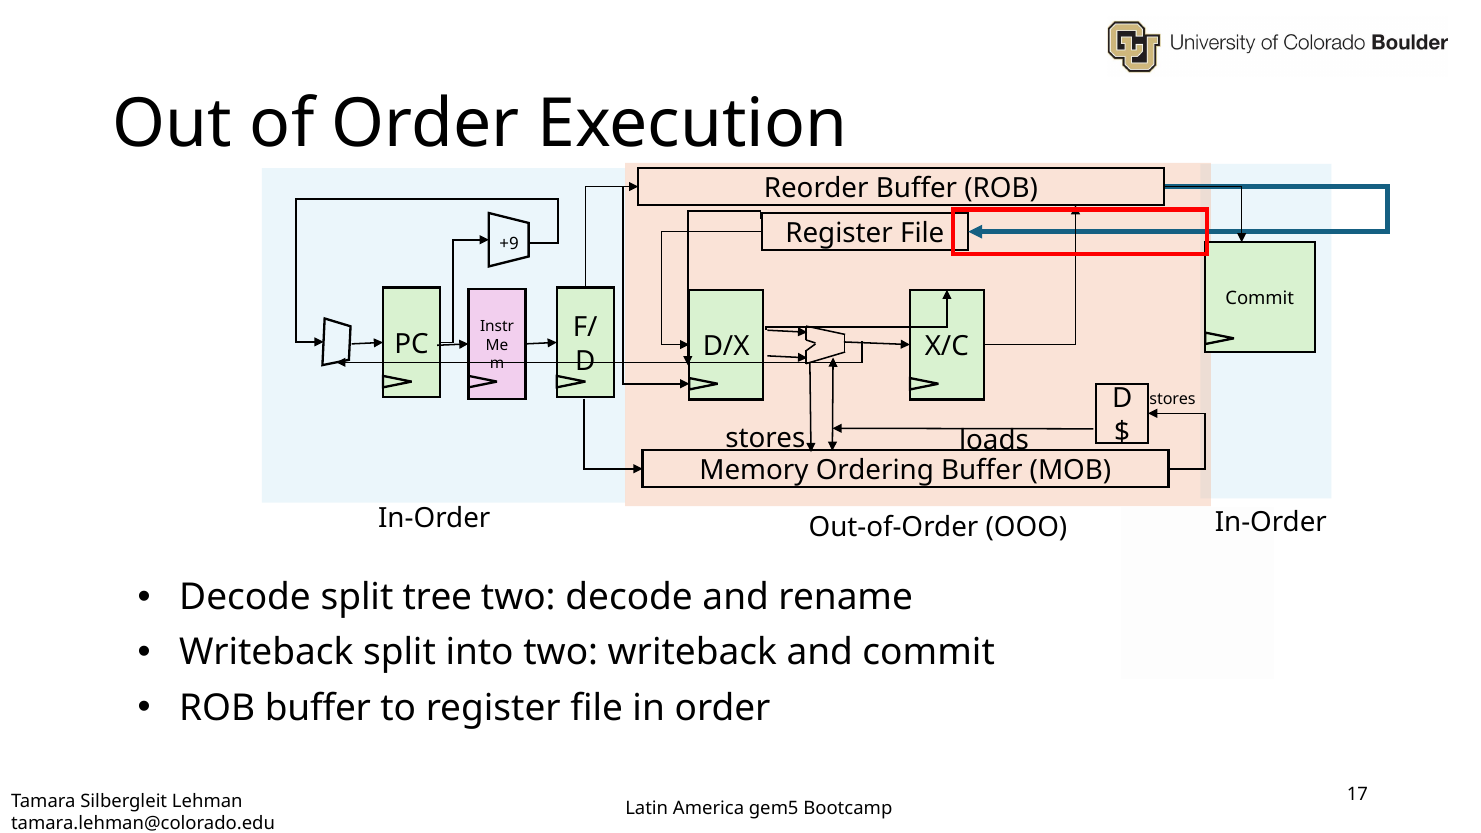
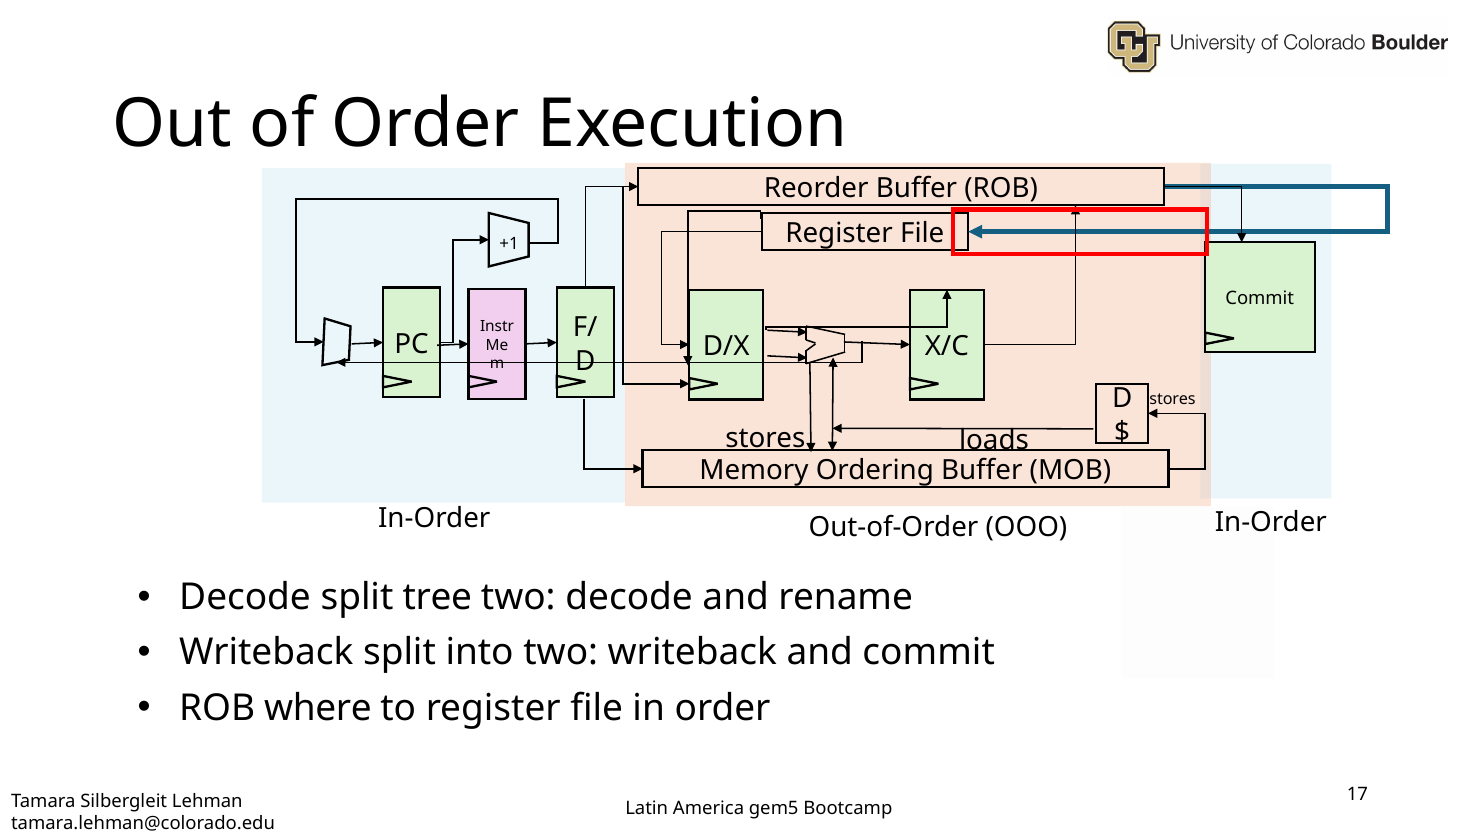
+9: +9 -> +1 (509, 244)
ROB buffer: buffer -> where (318, 708)
